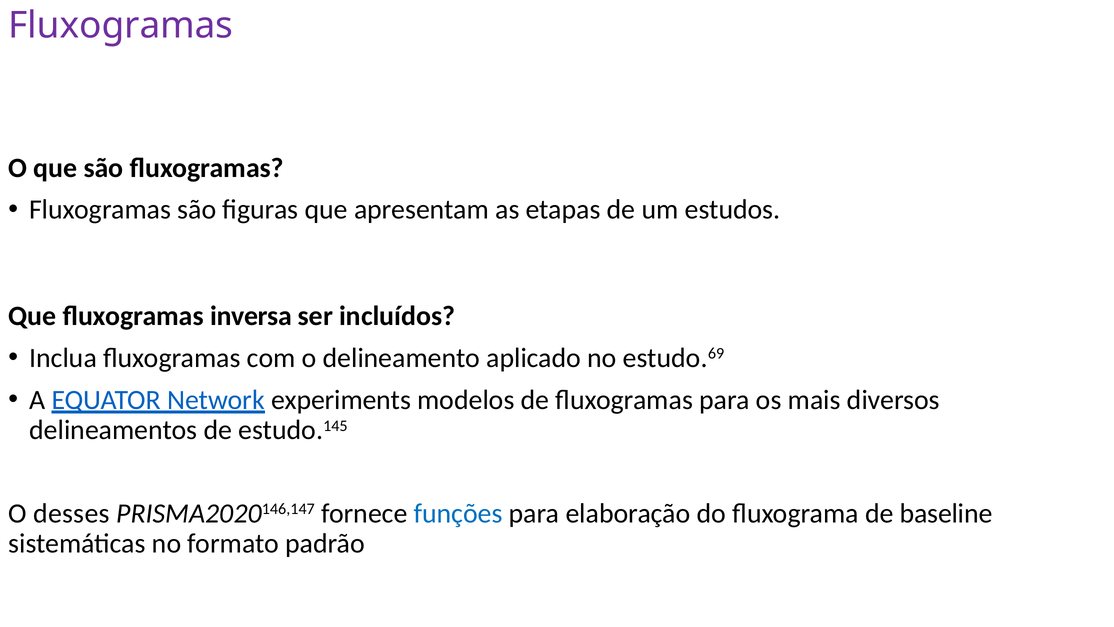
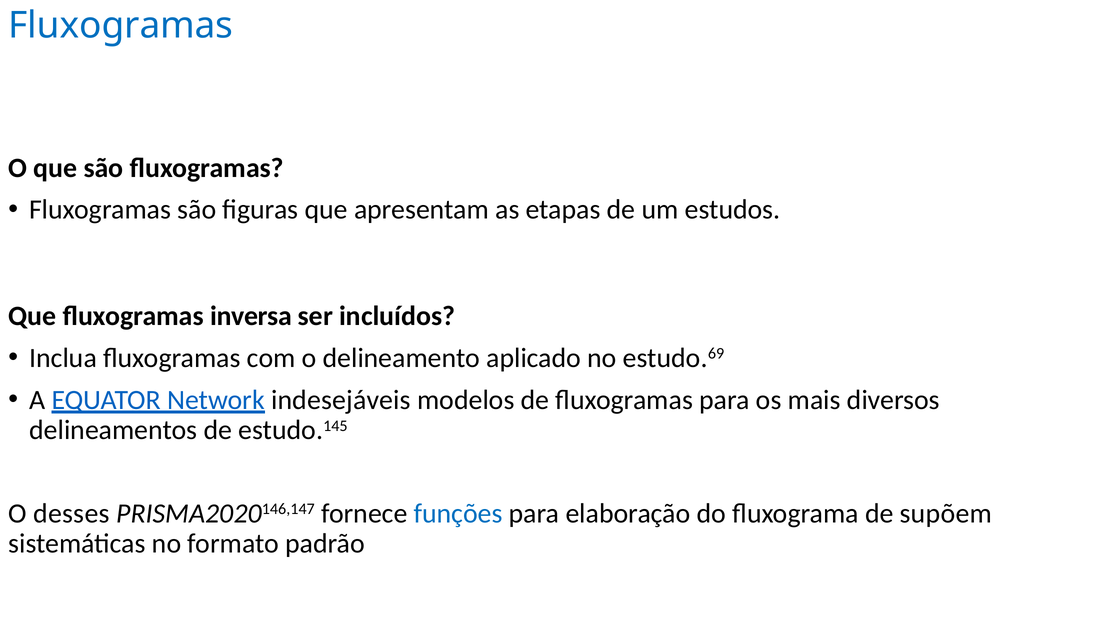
Fluxogramas colour: purple -> blue (121, 26)
experiments: experiments -> indesejáveis (341, 400)
baseline: baseline -> supõem (946, 513)
